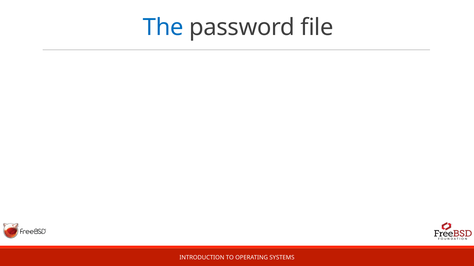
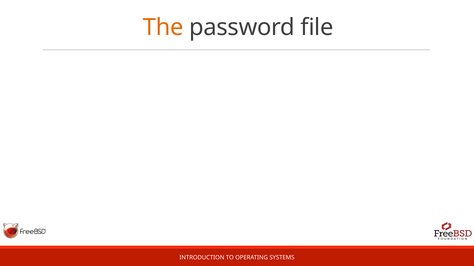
The colour: blue -> orange (163, 28)
